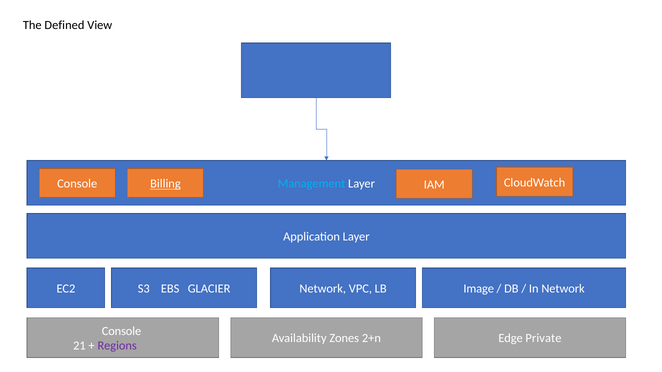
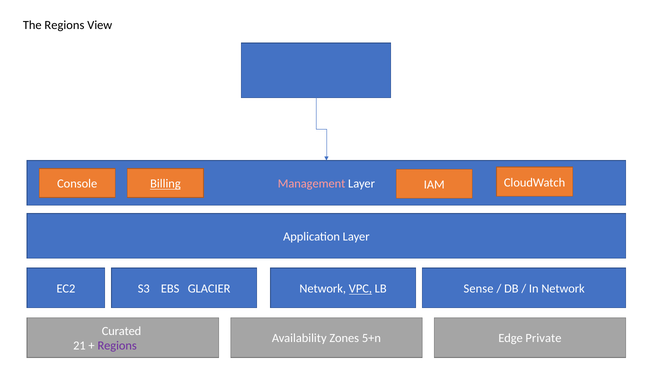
The Defined: Defined -> Regions (64, 25)
Management colour: light blue -> pink (312, 184)
VPC underline: none -> present (360, 289)
Image: Image -> Sense (479, 289)
Console: Console -> Curated (122, 331)
2+n: 2+n -> 5+n (371, 339)
